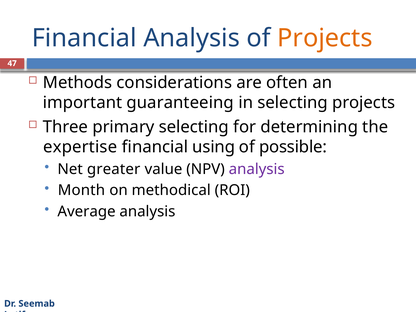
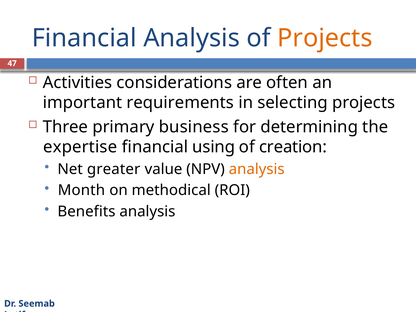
Methods: Methods -> Activities (78, 83)
guaranteeing: guaranteeing -> requirements (180, 103)
primary selecting: selecting -> business (194, 127)
possible: possible -> creation (293, 147)
analysis colour: purple -> orange (257, 169)
Average: Average -> Benefits (87, 211)
